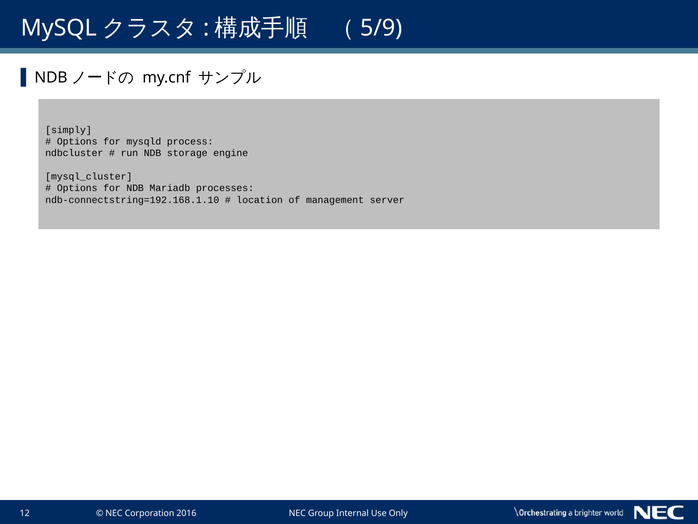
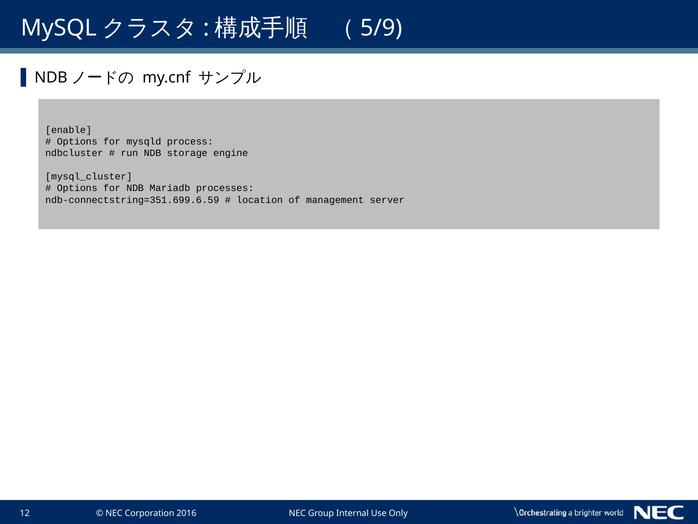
simply: simply -> enable (69, 130)
ndb-connectstring=192.168.1.10: ndb-connectstring=192.168.1.10 -> ndb-connectstring=351.699.6.59 (132, 200)
